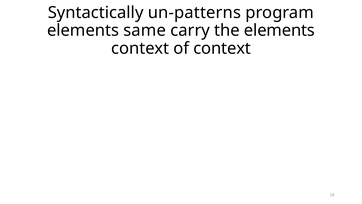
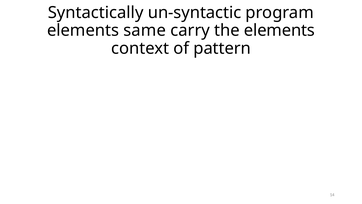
un-patterns: un-patterns -> un-syntactic (195, 12)
of context: context -> pattern (222, 48)
